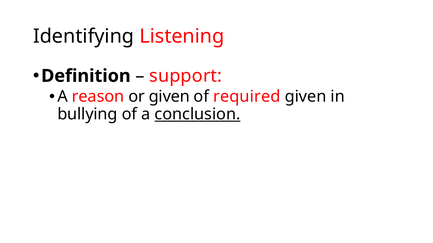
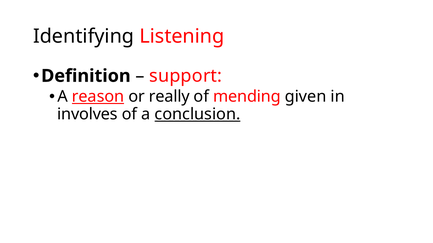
reason underline: none -> present (98, 97)
or given: given -> really (169, 97)
required: required -> mending (247, 97)
bullying: bullying -> involves (87, 114)
